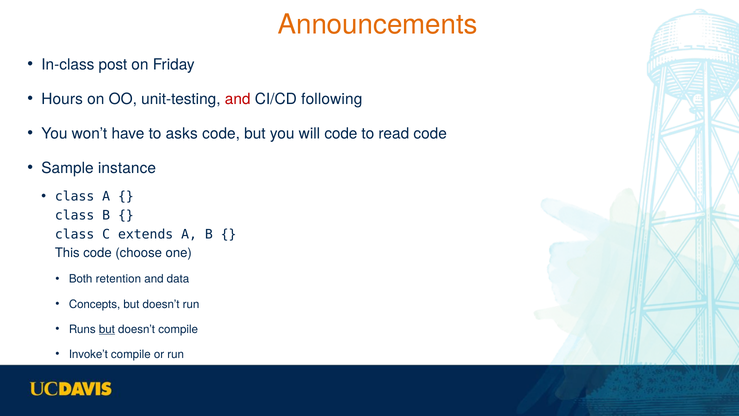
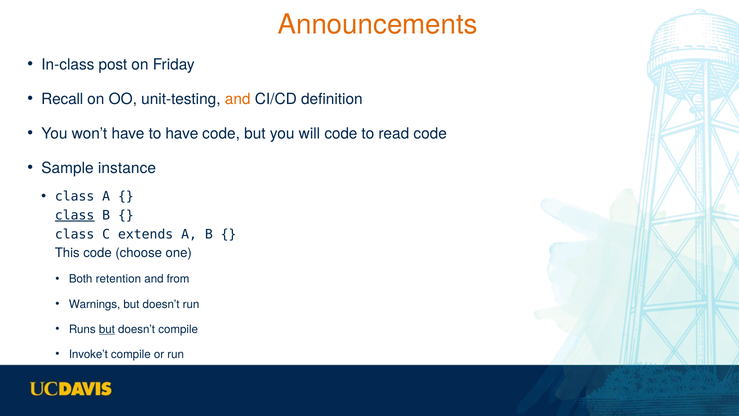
Hours: Hours -> Recall (62, 99)
and colour: red -> orange (238, 99)
following: following -> definition (332, 99)
to asks: asks -> have (182, 133)
class underline: none -> present (75, 215)
data: data -> from (178, 279)
Concepts: Concepts -> Warnings (95, 304)
